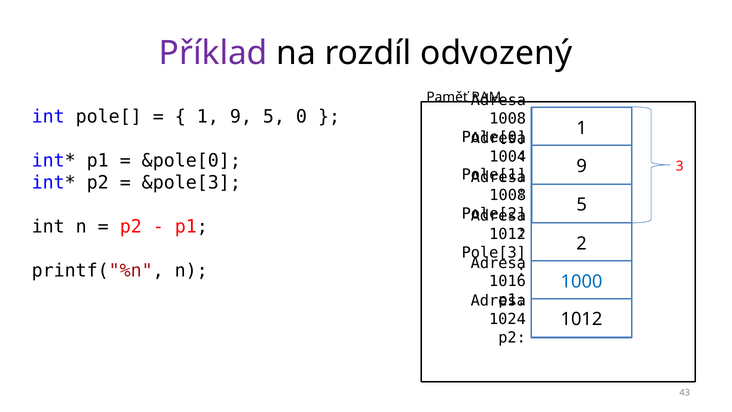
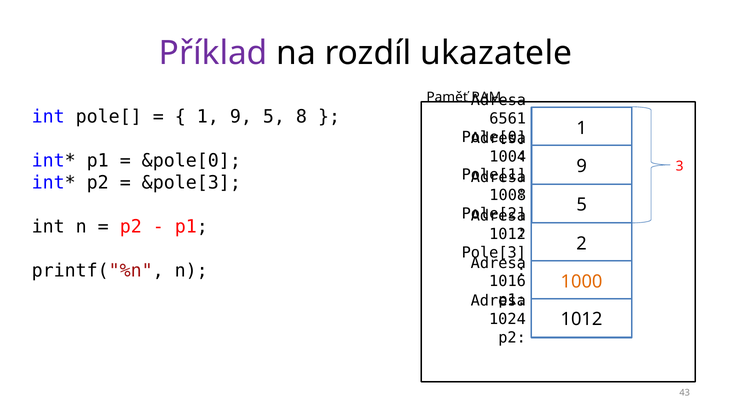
odvozený: odvozený -> ukazatele (496, 53)
0: 0 -> 8 (301, 117)
1008: 1008 -> 6561 (508, 119)
1000 colour: blue -> orange (582, 281)
